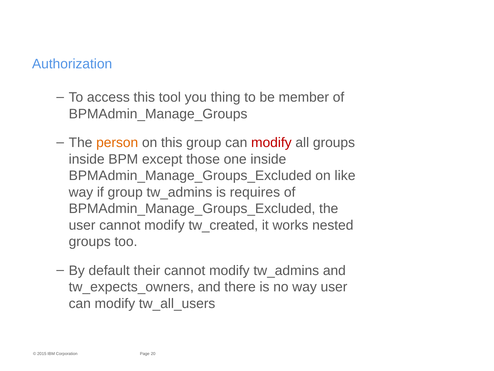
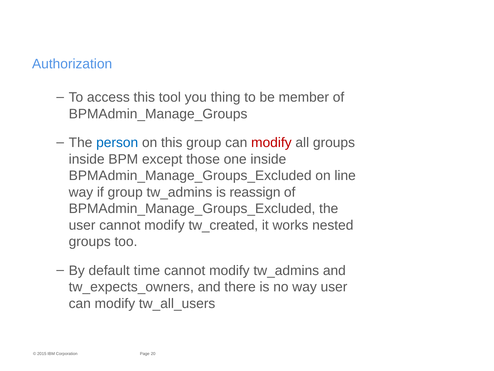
person colour: orange -> blue (117, 142)
like: like -> line (345, 175)
requires: requires -> reassign (255, 192)
their: their -> time (147, 270)
